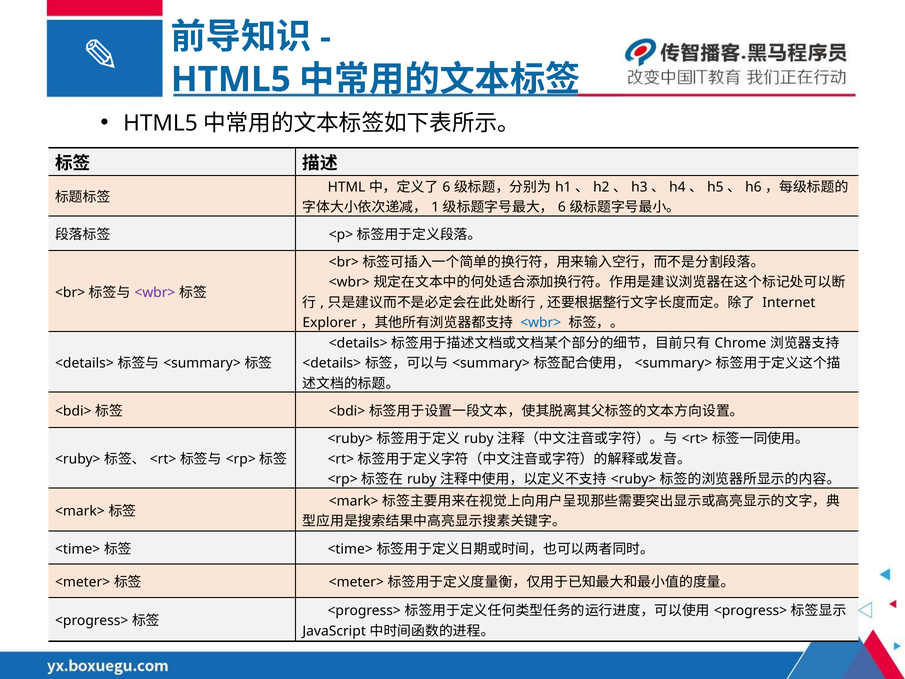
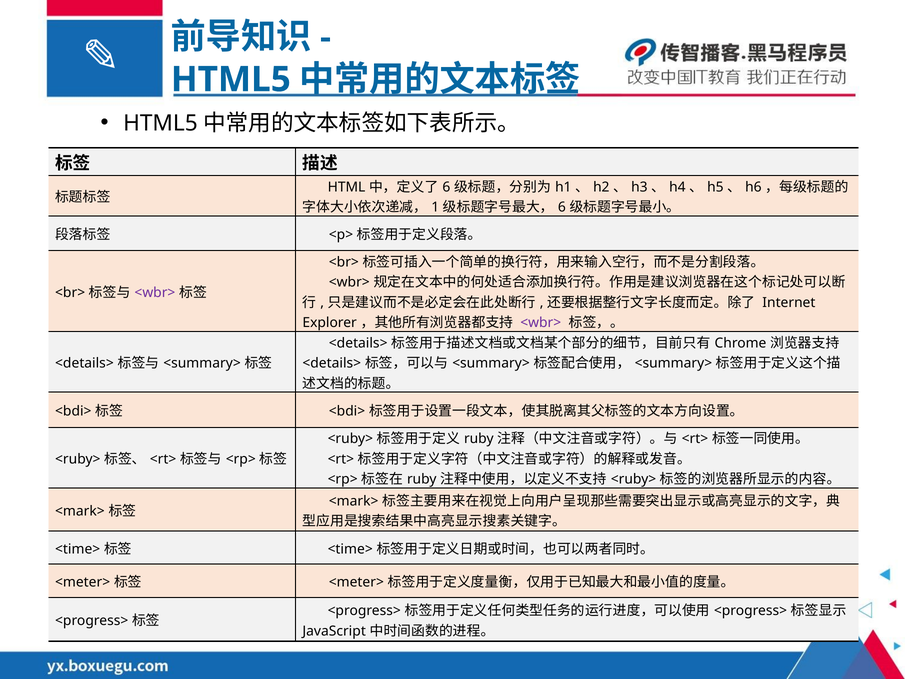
<wbr> colour: blue -> purple (541, 323)
